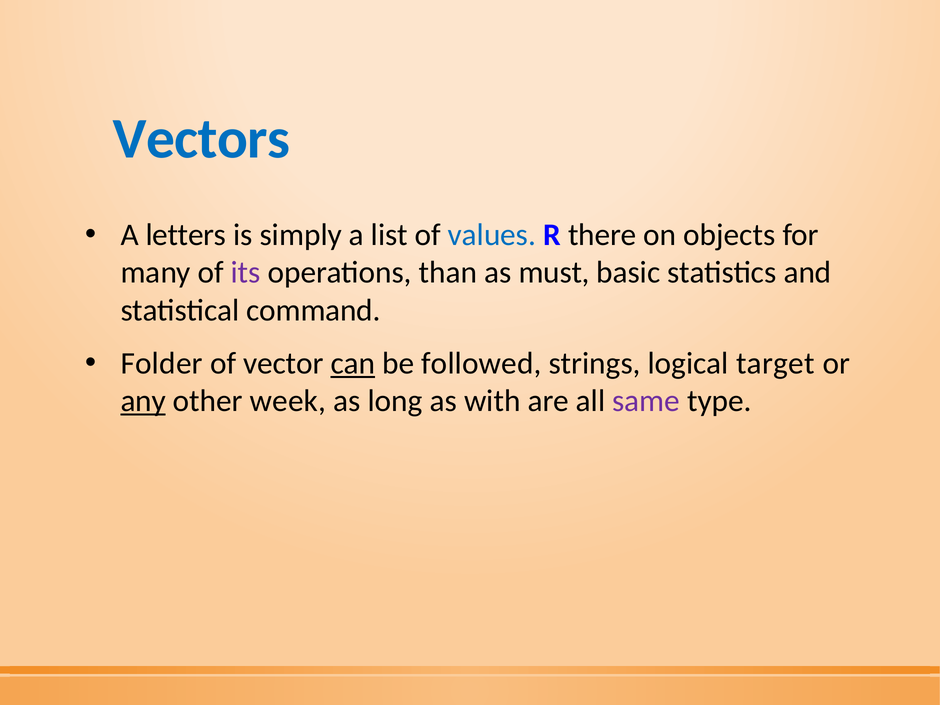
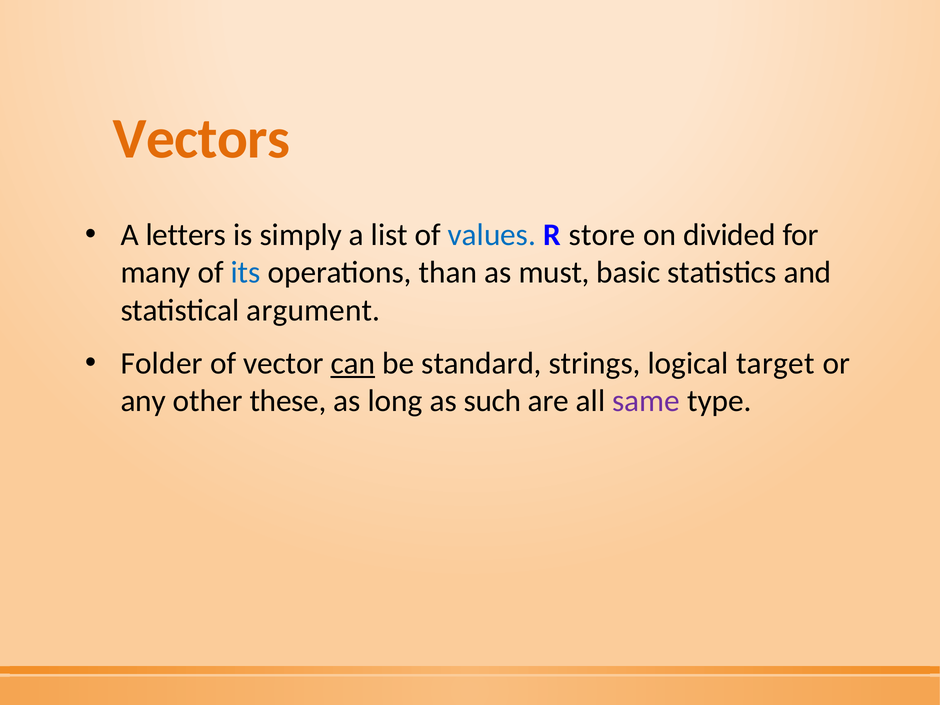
Vectors colour: blue -> orange (201, 139)
there: there -> store (602, 235)
objects: objects -> divided (729, 235)
its colour: purple -> blue (246, 273)
command: command -> argument (313, 310)
followed: followed -> standard (482, 364)
any underline: present -> none (143, 401)
week: week -> these (288, 401)
with: with -> such (492, 401)
